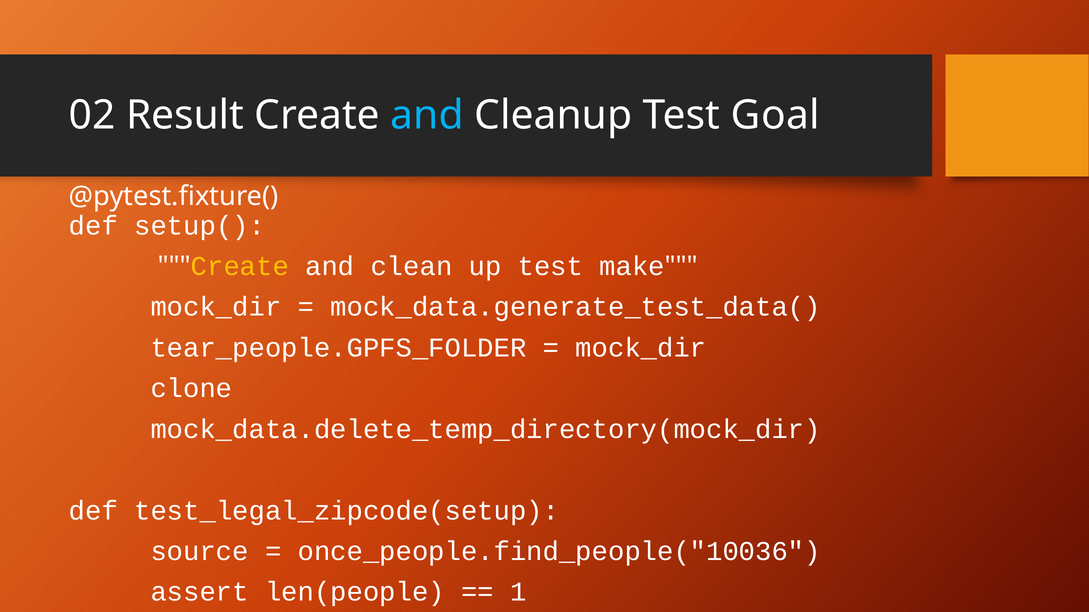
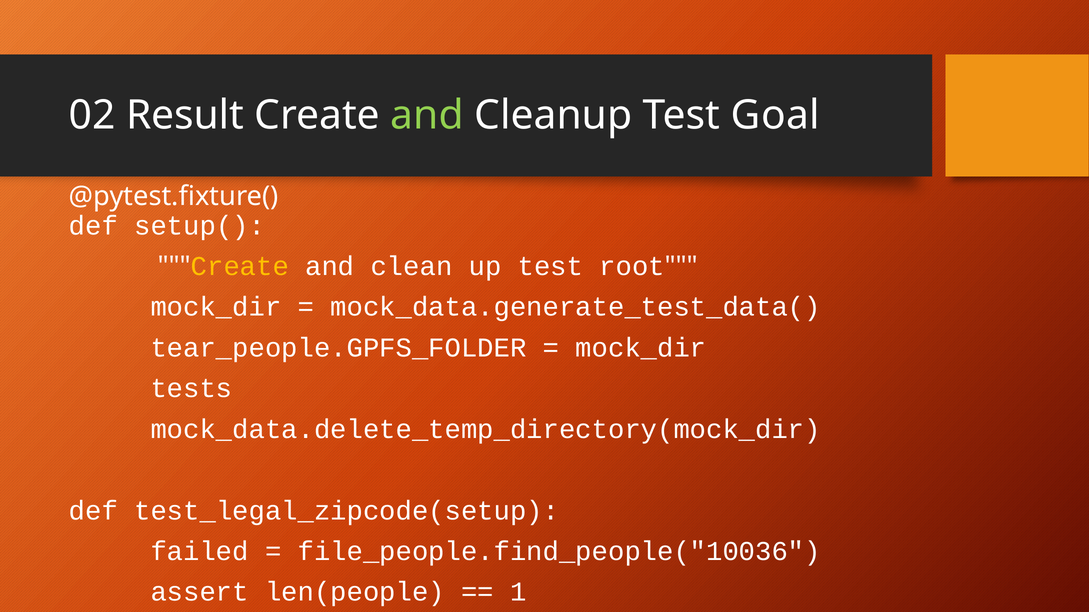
and colour: light blue -> light green (427, 115)
make: make -> root (632, 267)
clone: clone -> tests (191, 389)
source: source -> failed (200, 552)
once_people.find_people("10036: once_people.find_people("10036 -> file_people.find_people("10036 (559, 552)
